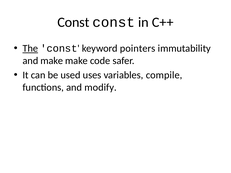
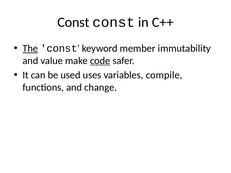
pointers: pointers -> member (138, 48)
and make: make -> value (52, 61)
code underline: none -> present (100, 61)
modify: modify -> change (101, 87)
